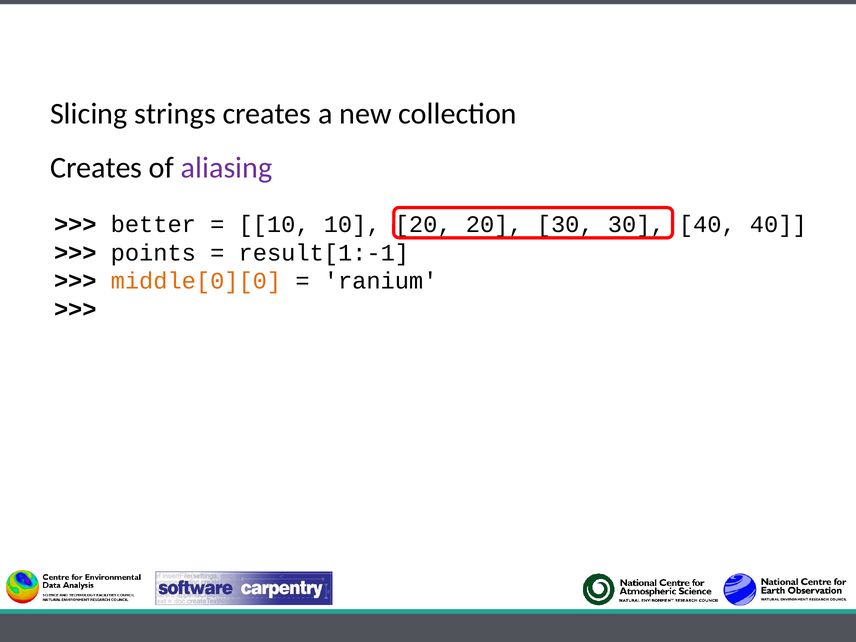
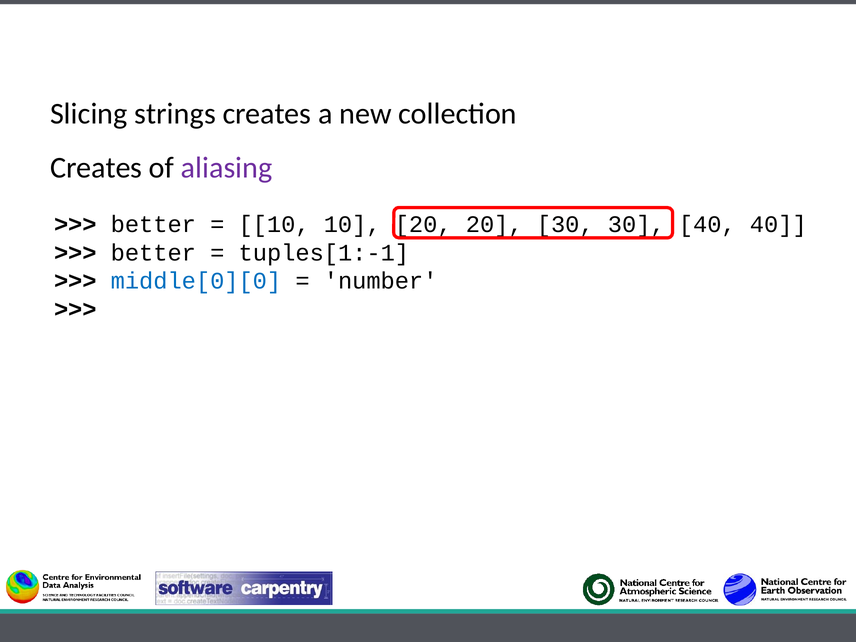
points: points -> better (153, 253)
result[1:-1: result[1:-1 -> tuples[1:-1 (324, 253)
middle[0][0 colour: orange -> blue (196, 281)
ranium: ranium -> number (381, 281)
